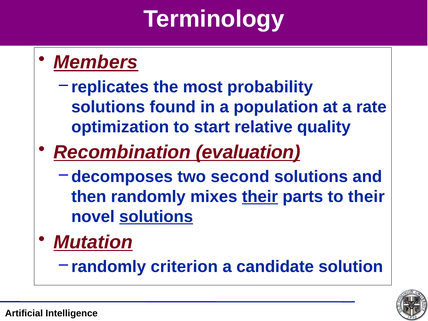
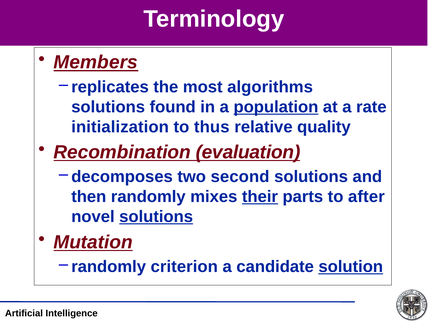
probability: probability -> algorithms (270, 87)
population underline: none -> present (276, 107)
optimization: optimization -> initialization (120, 127)
start: start -> thus (212, 127)
to their: their -> after (366, 197)
solution underline: none -> present (351, 267)
